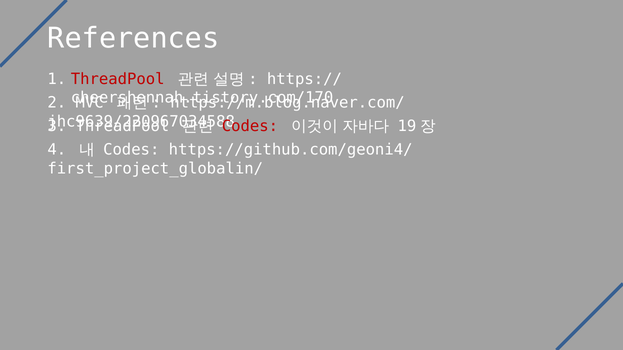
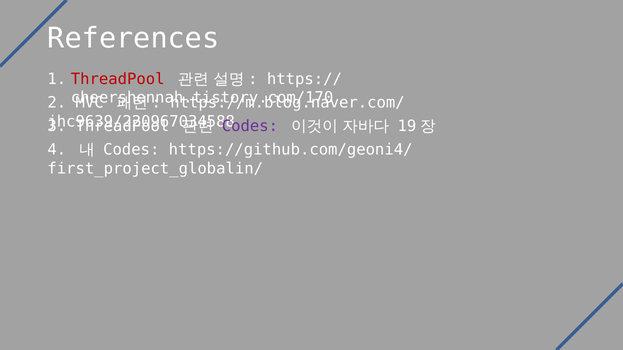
Codes colour: red -> purple (250, 126)
